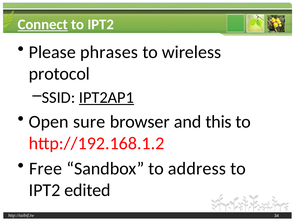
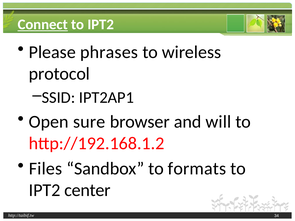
IPT2AP1 underline: present -> none (106, 98)
this: this -> will (218, 122)
Free: Free -> Files (46, 169)
address: address -> formats (197, 169)
edited: edited -> center (87, 190)
